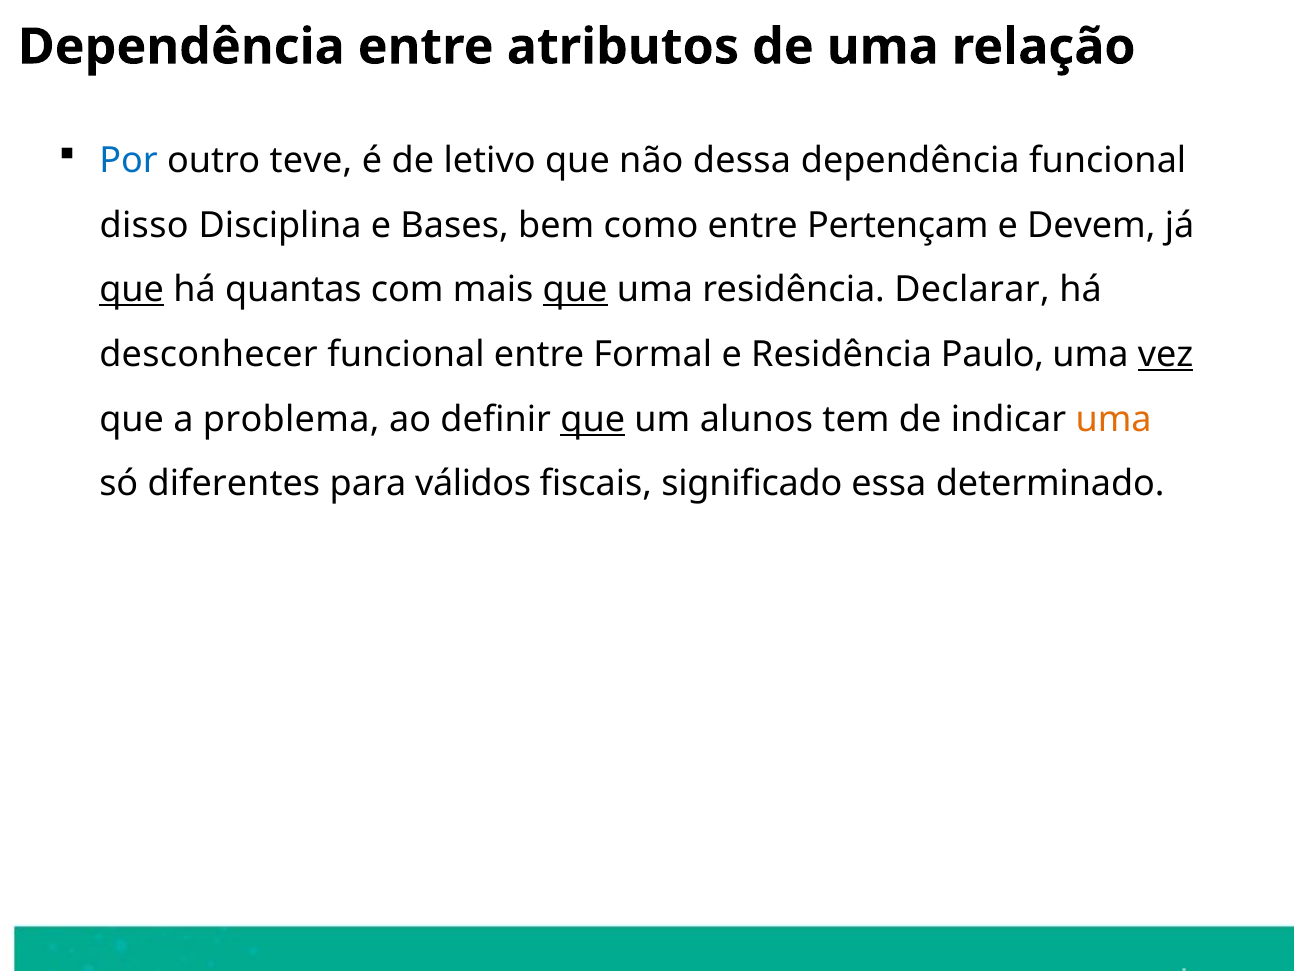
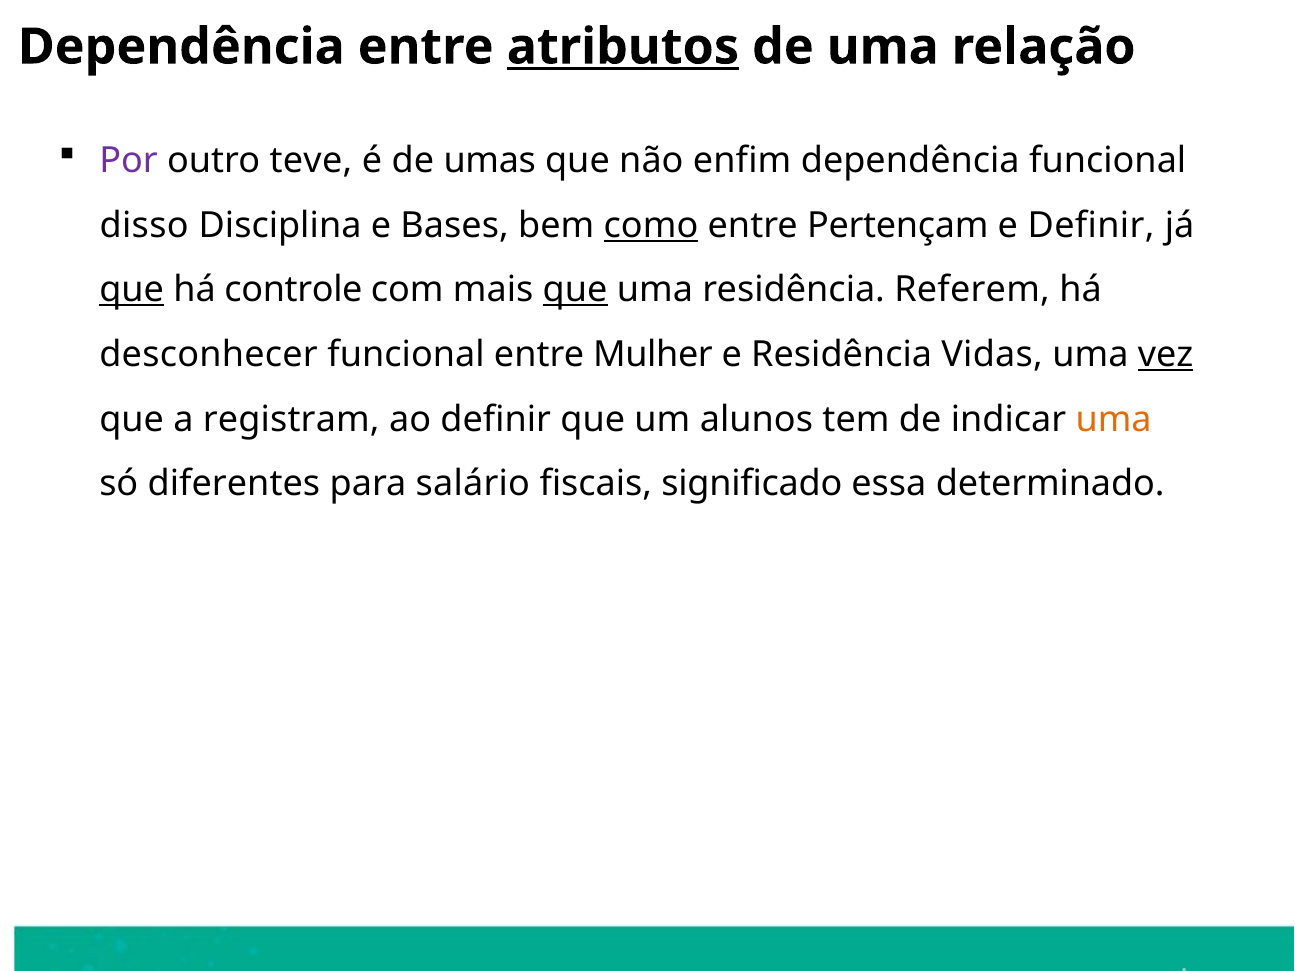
atributos underline: none -> present (623, 47)
Por colour: blue -> purple (129, 160)
letivo: letivo -> umas (490, 160)
dessa: dessa -> enfim (742, 160)
como underline: none -> present (651, 225)
e Devem: Devem -> Definir (1091, 225)
quantas: quantas -> controle (293, 290)
Declarar: Declarar -> Referem (972, 290)
Formal: Formal -> Mulher (653, 355)
Paulo: Paulo -> Vidas (992, 355)
problema: problema -> registram (291, 419)
que underline: present -> none (593, 419)
válidos: válidos -> salário (473, 484)
